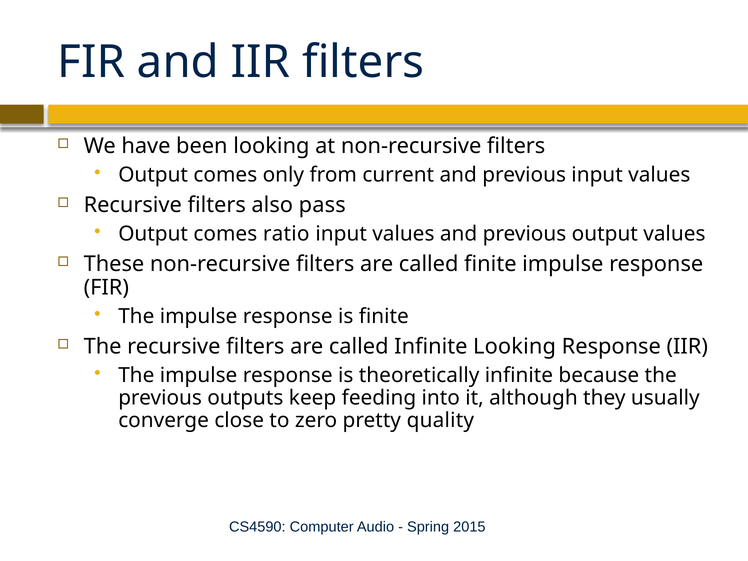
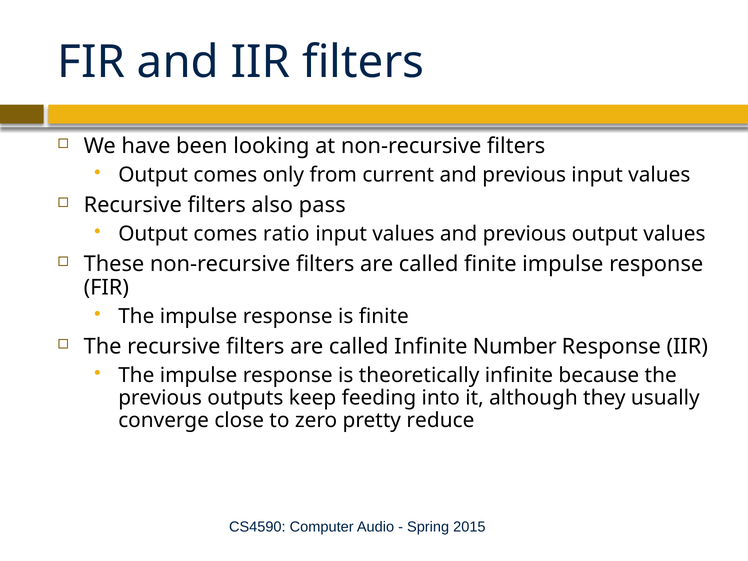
Infinite Looking: Looking -> Number (515, 347)
quality: quality -> reduce (440, 420)
